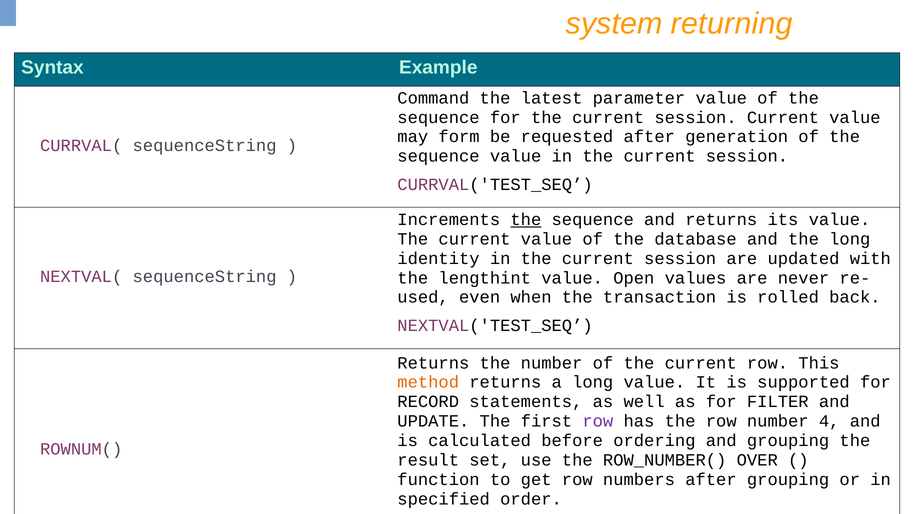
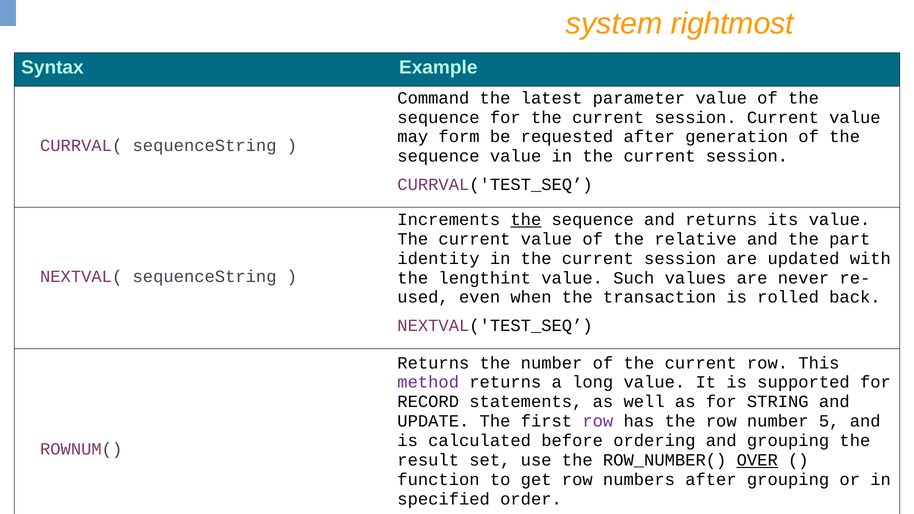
returning: returning -> rightmost (732, 24)
database: database -> relative (696, 239)
the long: long -> part (850, 239)
Open: Open -> Such (634, 278)
method colour: orange -> purple (428, 382)
FILTER: FILTER -> STRING (778, 402)
4: 4 -> 5 (829, 421)
OVER underline: none -> present (757, 460)
